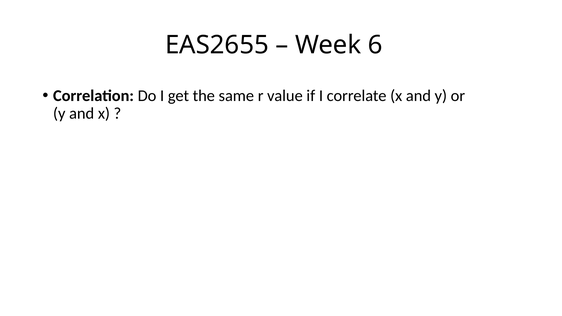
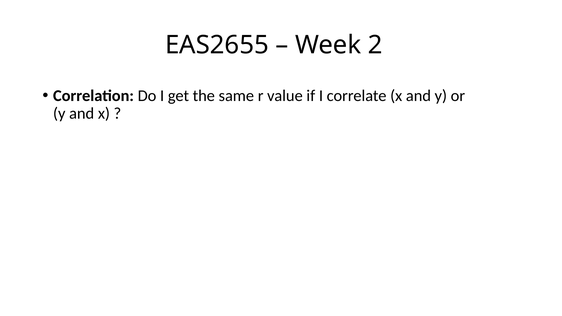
6: 6 -> 2 (375, 45)
